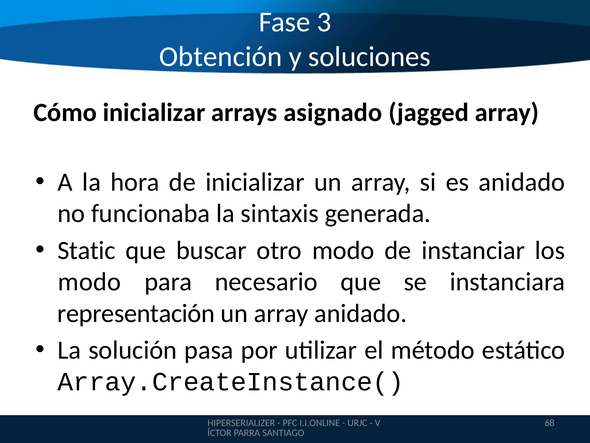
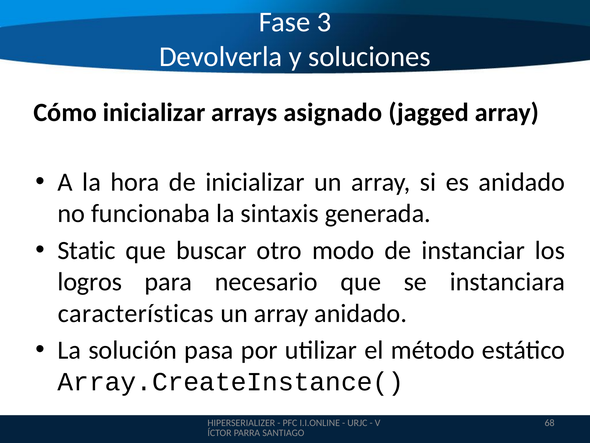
Obtención: Obtención -> Devolverla (221, 57)
modo: modo -> logros (90, 282)
representación: representación -> características (136, 313)
